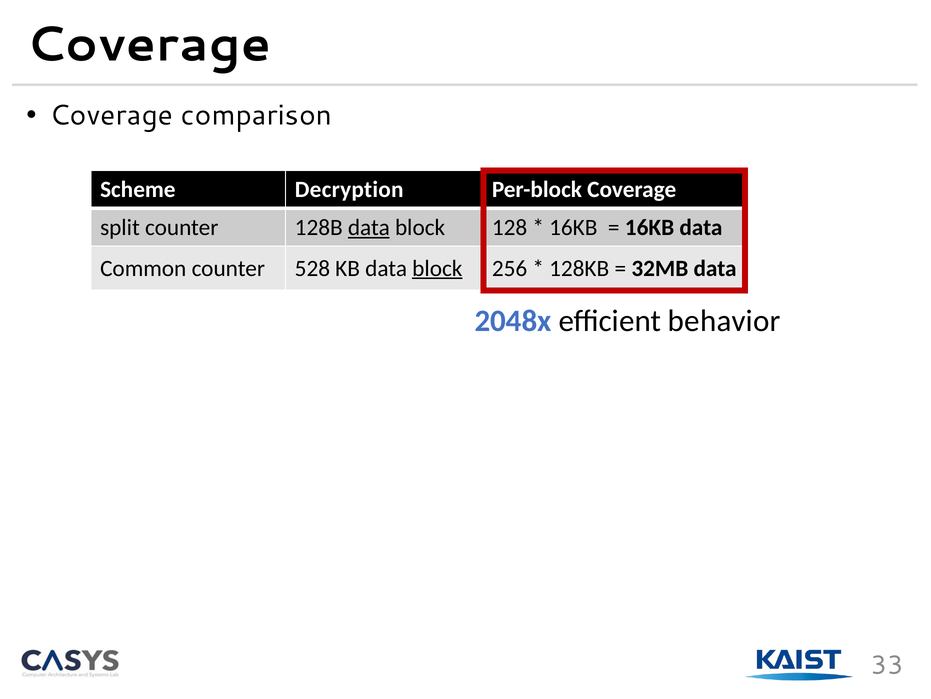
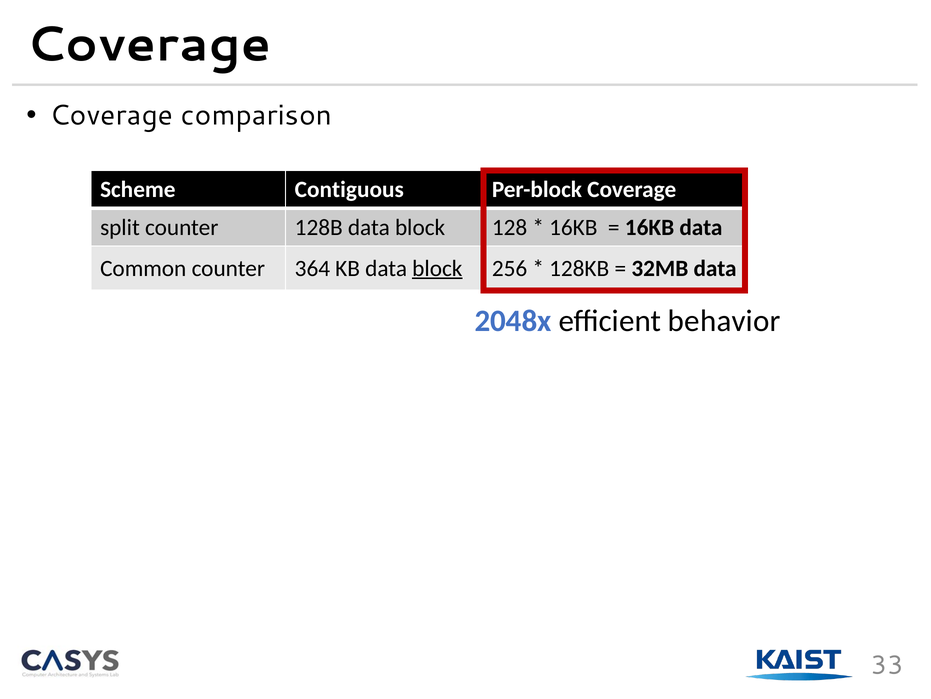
Decryption: Decryption -> Contiguous (349, 190)
data underline: present -> none (369, 227)
528: 528 -> 364 (312, 268)
